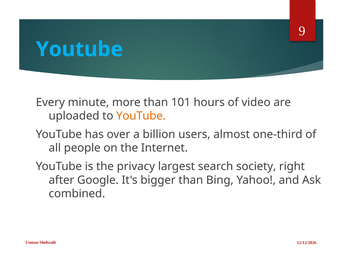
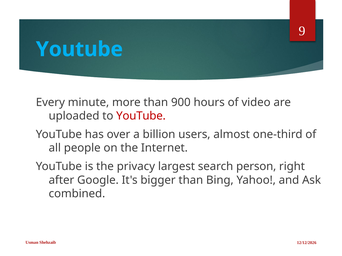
101: 101 -> 900 (181, 102)
YouTube colour: orange -> red (141, 116)
society: society -> person (256, 167)
